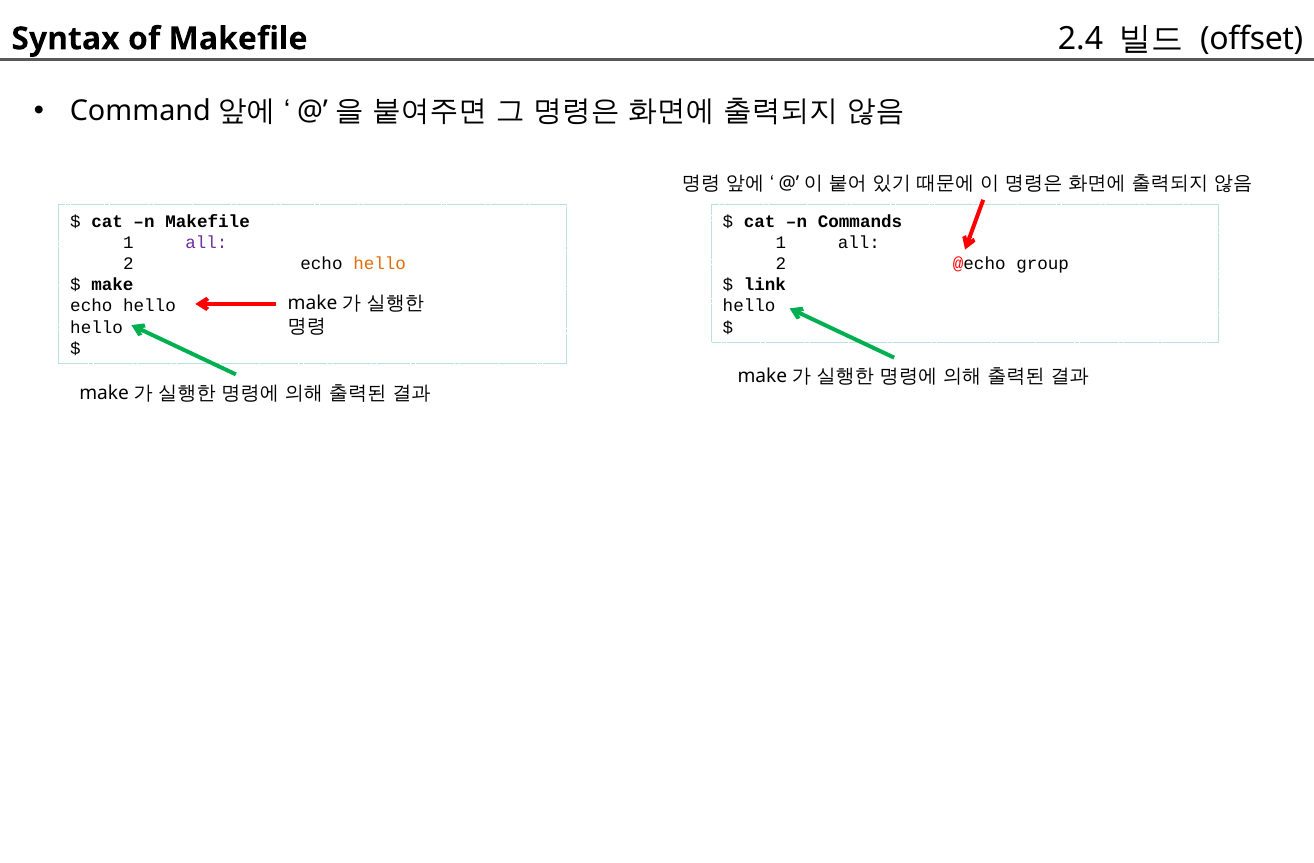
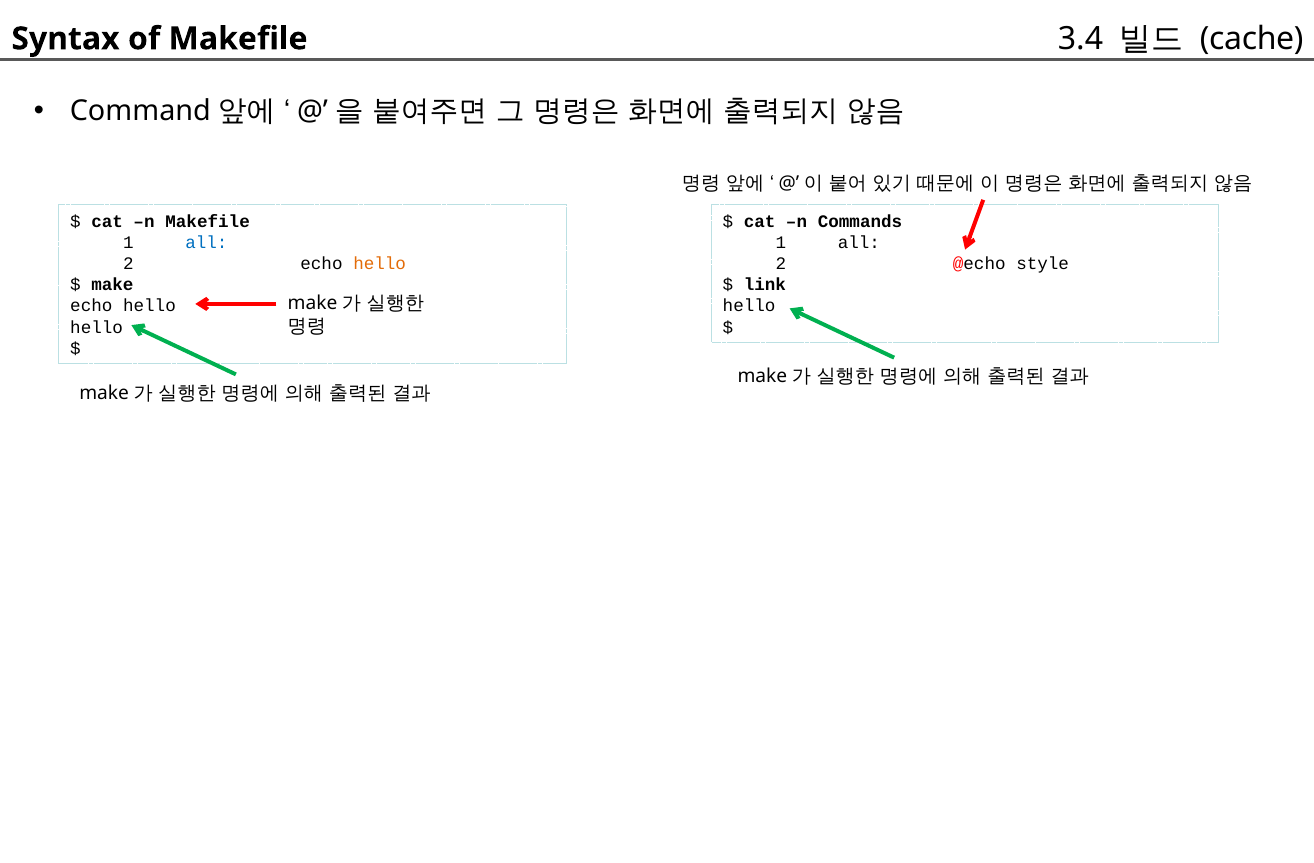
2.4: 2.4 -> 3.4 (1081, 39)
offset: offset -> cache (1252, 39)
all colour: purple -> blue (206, 243)
group: group -> style (1043, 264)
